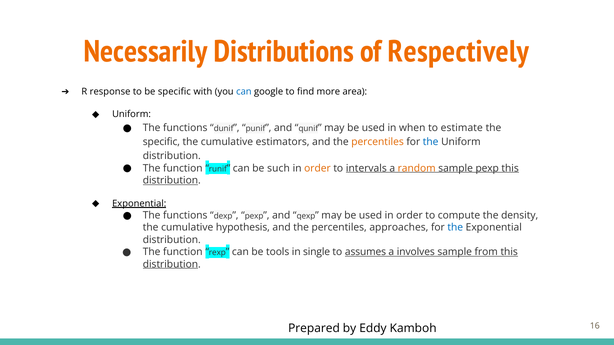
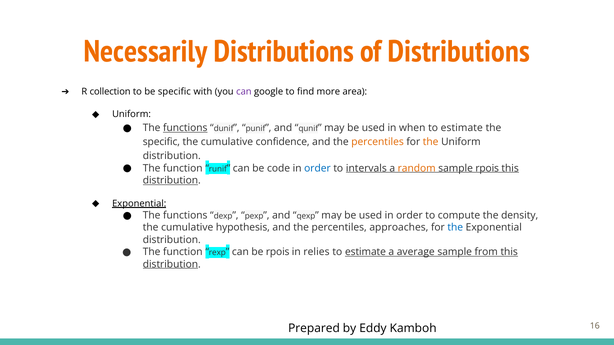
of Respectively: Respectively -> Distributions (459, 52)
response: response -> collection (110, 92)
can colour: blue -> purple (244, 92)
functions underline: none -> present (185, 128)
estimators: estimators -> confidence (283, 142)
the colour: blue -> orange (431, 142)
such: such -> code (279, 168)
order colour: orange -> blue (317, 168)
sample pexp: pexp -> rpois (487, 168)
be tools: tools -> rpois (278, 252)
single: single -> relies (316, 252)
assumes: assumes -> estimate (365, 252)
involves: involves -> average (416, 252)
